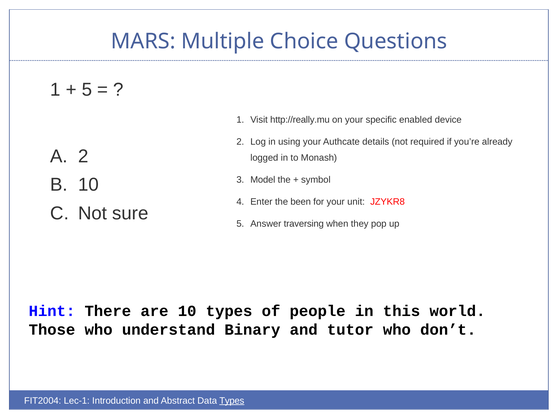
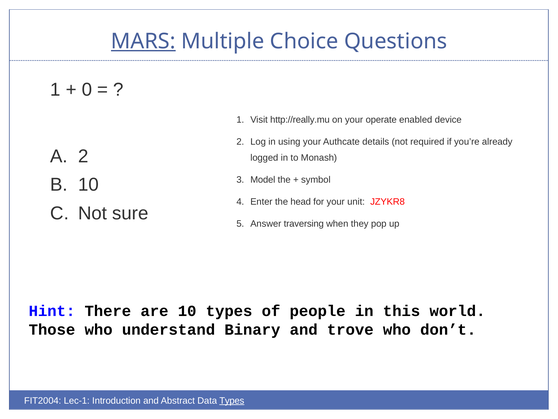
MARS underline: none -> present (143, 41)
5: 5 -> 0 (87, 90)
specific: specific -> operate (381, 120)
been: been -> head (301, 202)
tutor: tutor -> trove (350, 329)
